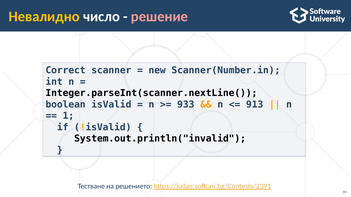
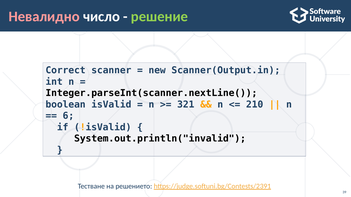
Невалидно colour: yellow -> pink (44, 17)
решение colour: pink -> light green (160, 17)
Scanner(Number.in: Scanner(Number.in -> Scanner(Output.in (226, 70)
933: 933 -> 321 (186, 105)
913: 913 -> 210 (255, 105)
1: 1 -> 6 (68, 116)
